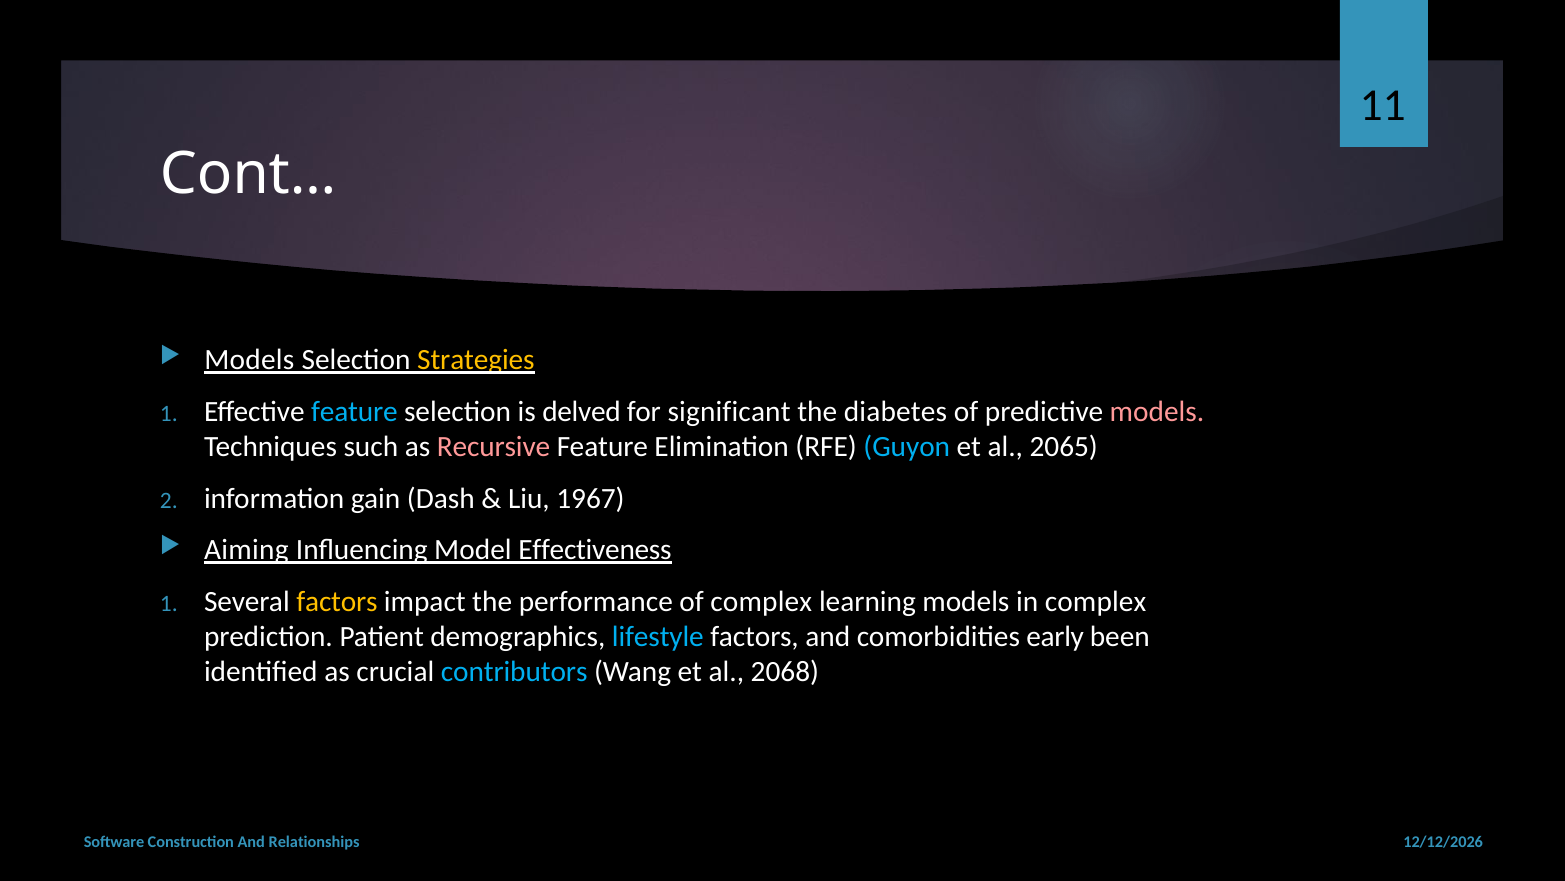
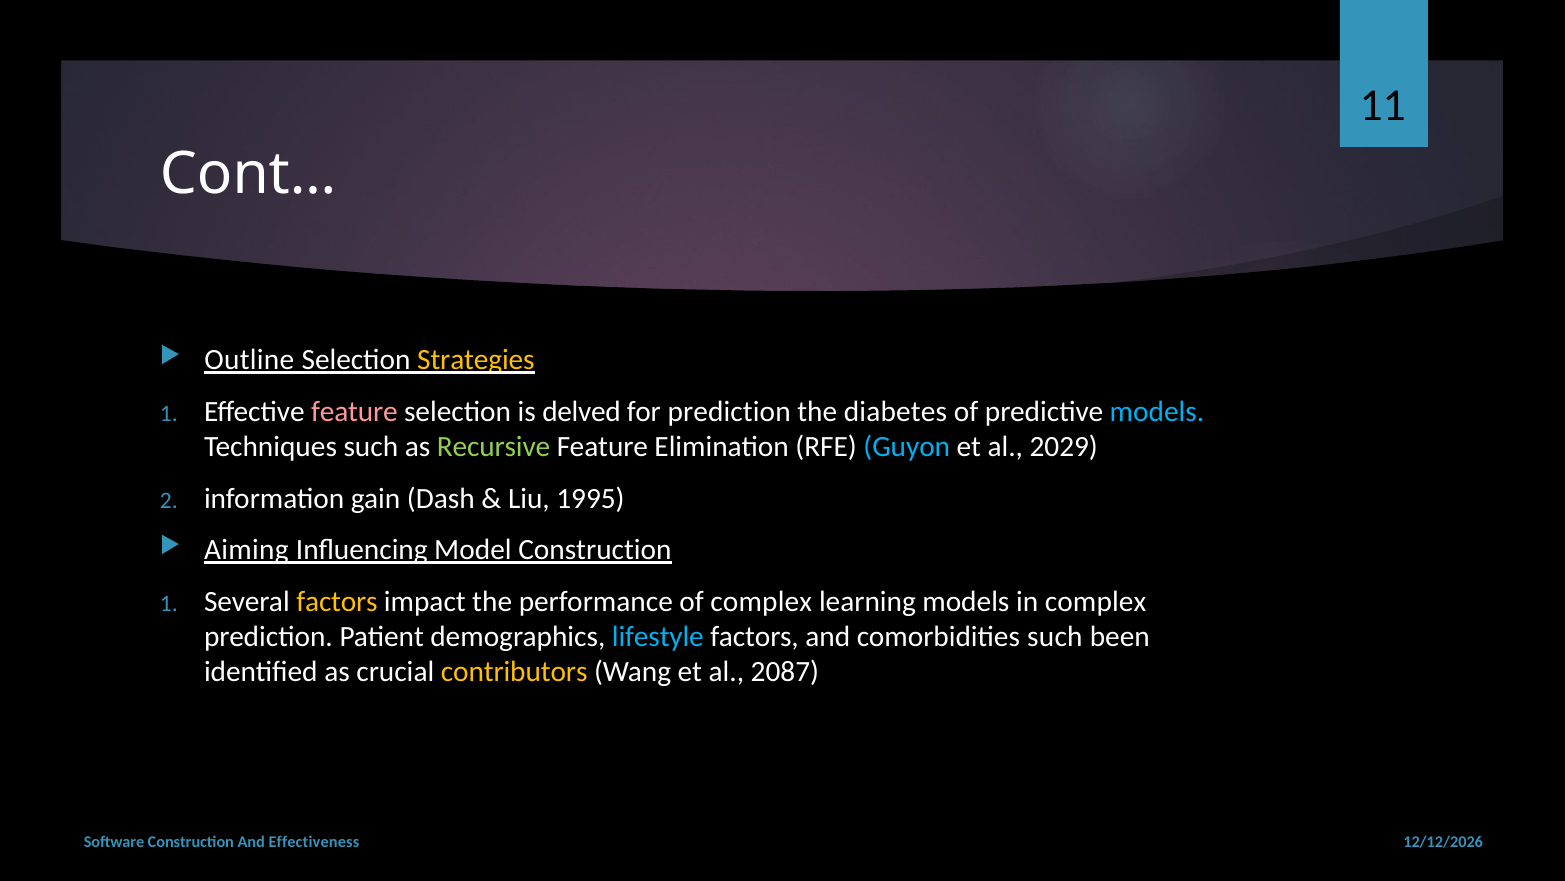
Models: Models -> Outline (249, 360)
feature colour: light blue -> pink (354, 411)
for significant: significant -> prediction (729, 411)
models colour: pink -> light blue (1157, 411)
Recursive colour: pink -> light green (494, 446)
2065: 2065 -> 2029 (1064, 446)
1967: 1967 -> 1995 (590, 498)
Model Effectiveness: Effectiveness -> Construction (595, 550)
comorbidities early: early -> such (1055, 636)
contributors colour: light blue -> yellow (514, 671)
2068: 2068 -> 2087 (785, 671)
Relationships: Relationships -> Effectiveness (314, 841)
